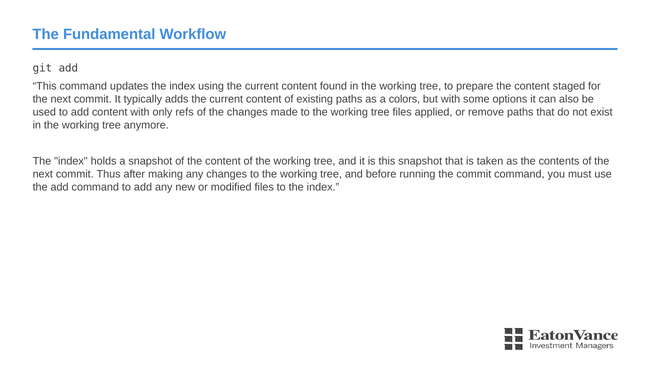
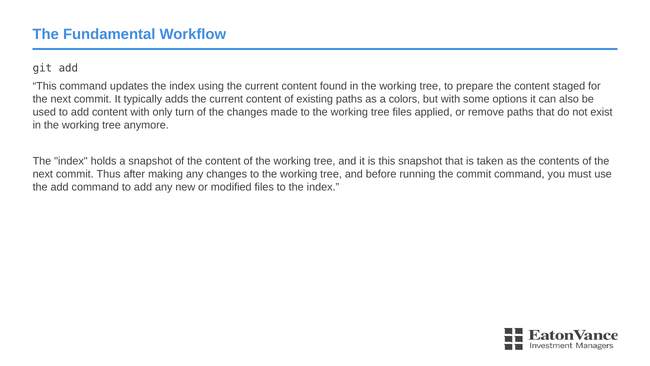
refs: refs -> turn (185, 112)
